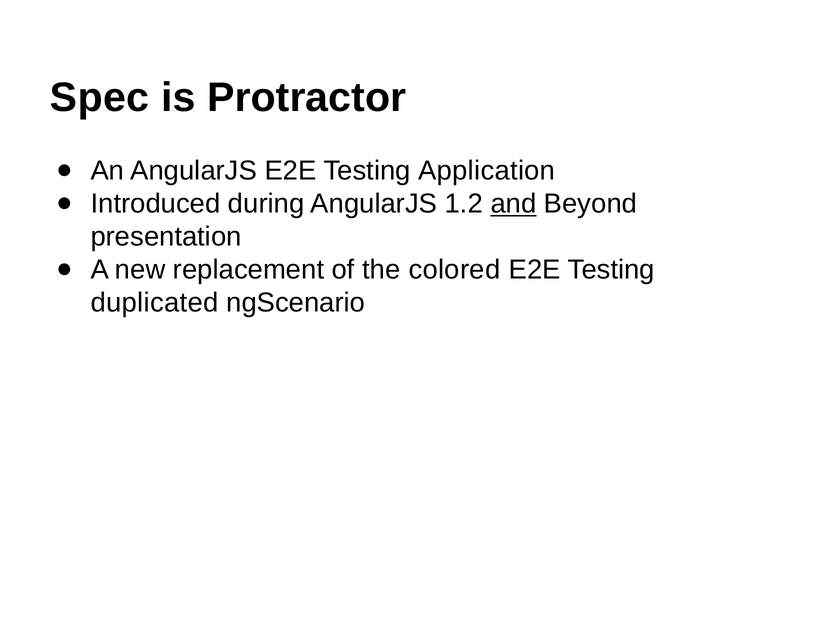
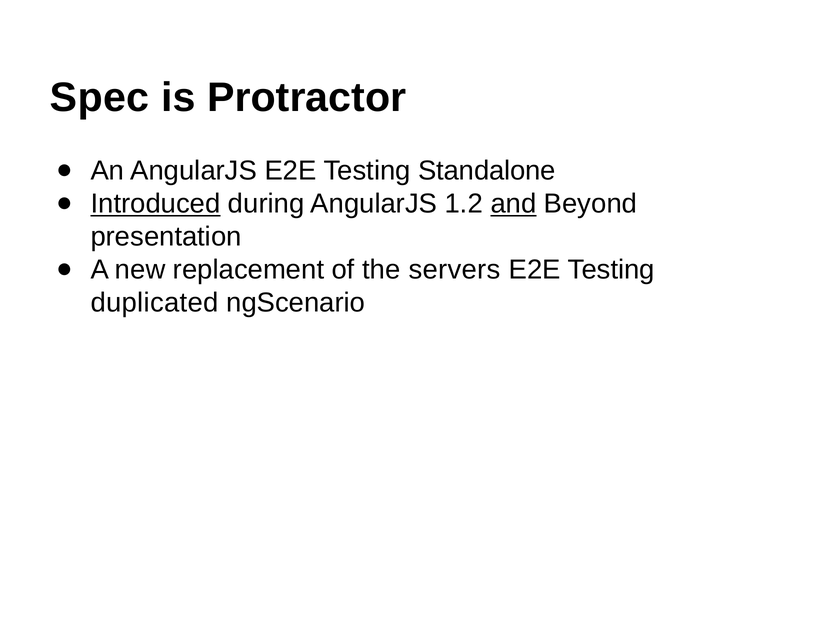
Application: Application -> Standalone (487, 171)
Introduced underline: none -> present (155, 204)
colored: colored -> servers (454, 270)
